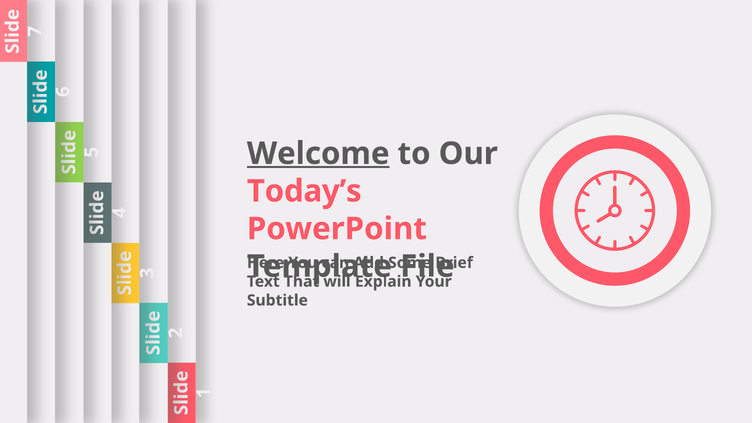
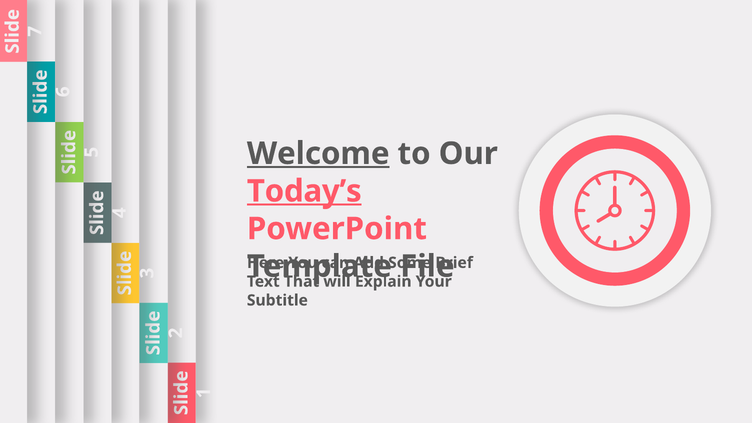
Today’s underline: none -> present (304, 191)
